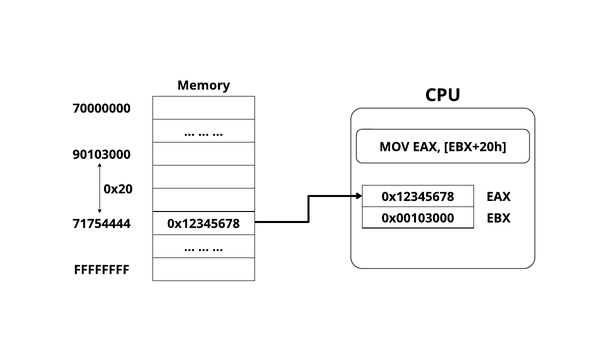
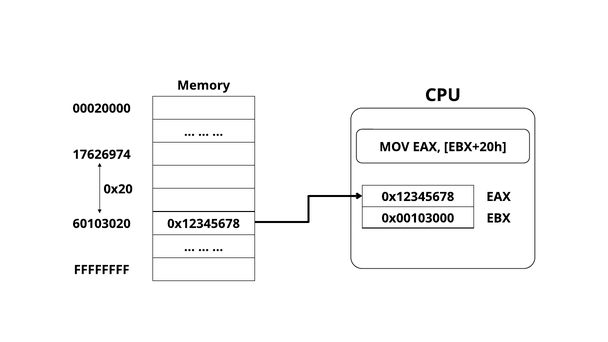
70000000: 70000000 -> 00020000 (102, 109)
90103000: 90103000 -> 17626974 (102, 155)
71754444: 71754444 -> 60103020 (102, 224)
